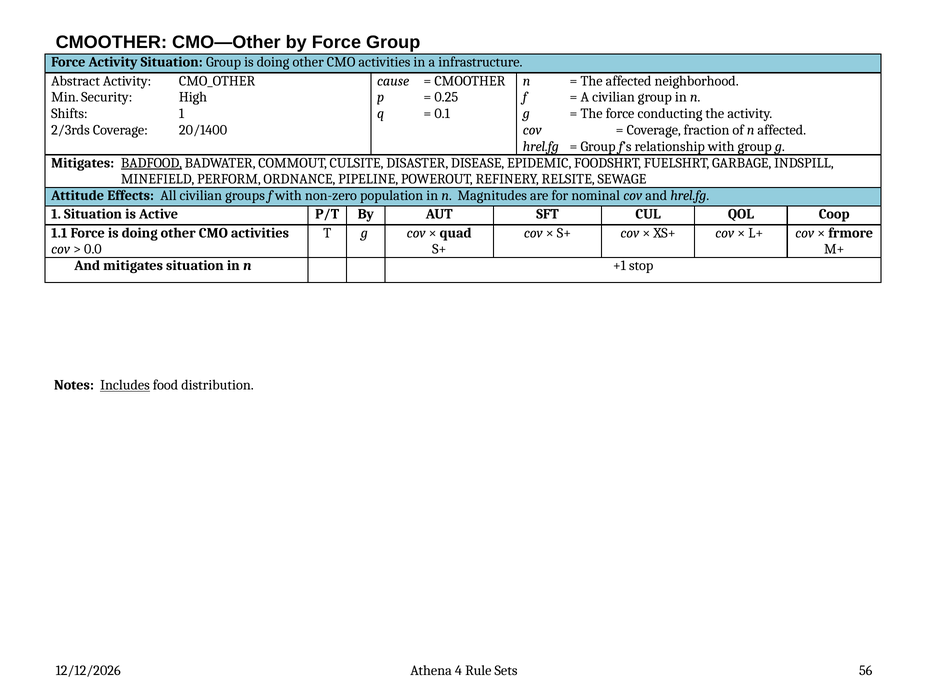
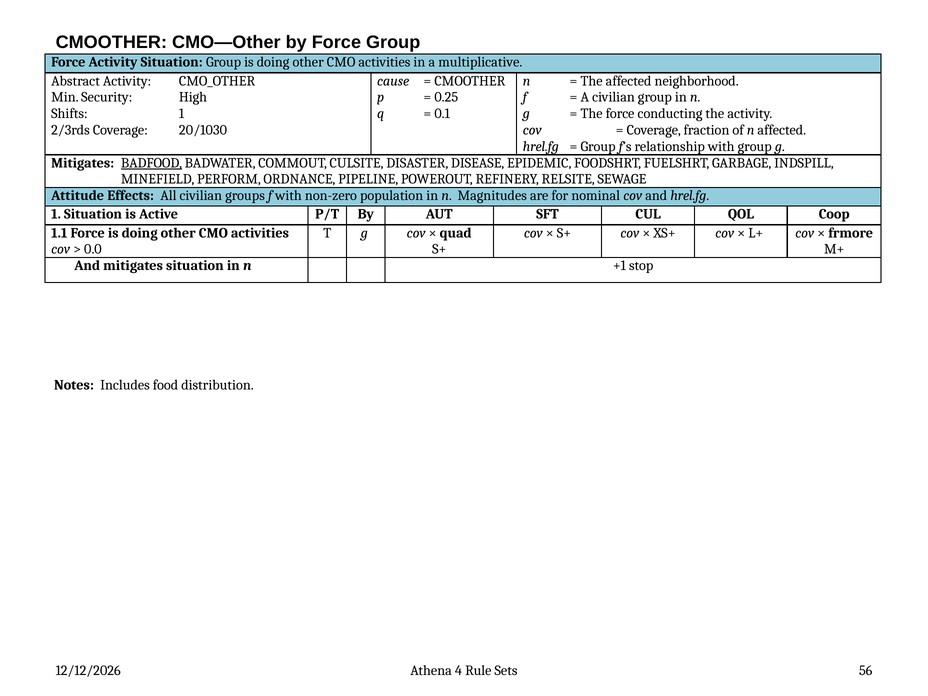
infrastructure: infrastructure -> multiplicative (480, 62)
20/1400: 20/1400 -> 20/1030 (203, 130)
Includes underline: present -> none (125, 385)
